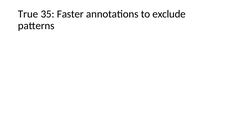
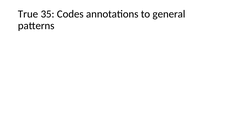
Faster: Faster -> Codes (70, 14)
exclude: exclude -> general (169, 14)
